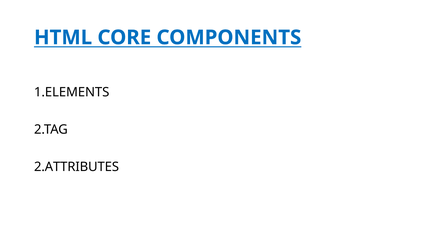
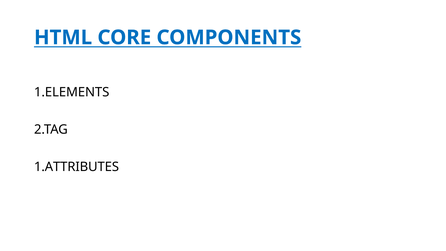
2.ATTRIBUTES: 2.ATTRIBUTES -> 1.ATTRIBUTES (77, 167)
